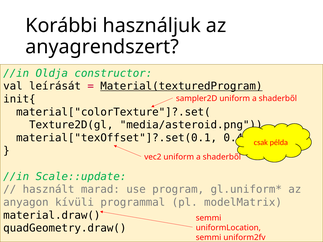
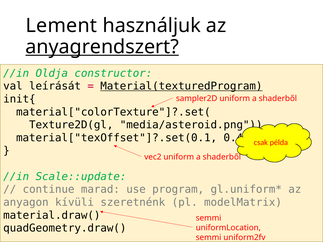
Korábbi: Korábbi -> Lement (61, 26)
anyagrendszert underline: none -> present (102, 47)
használt: használt -> continue (49, 190)
programmal: programmal -> szeretnénk (133, 203)
